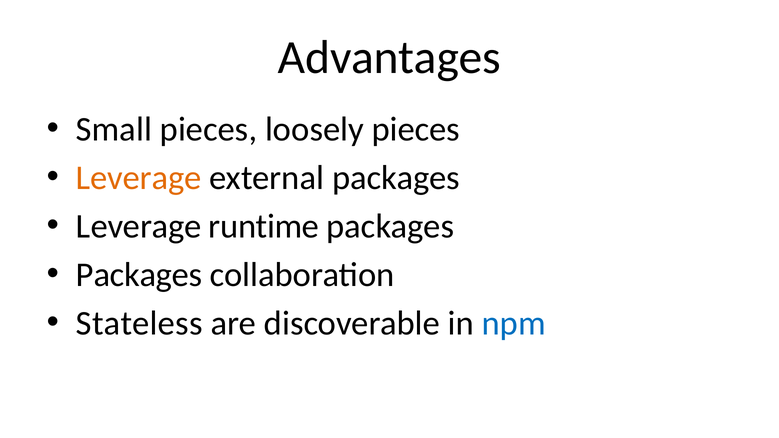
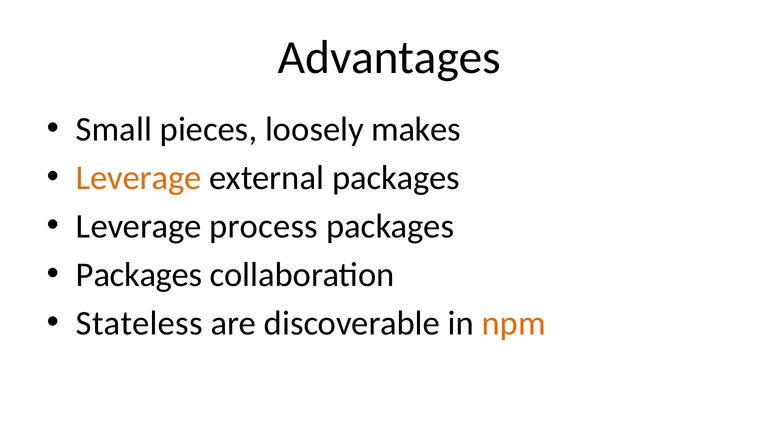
loosely pieces: pieces -> makes (416, 129)
runtime: runtime -> process (264, 226)
npm colour: blue -> orange (514, 323)
